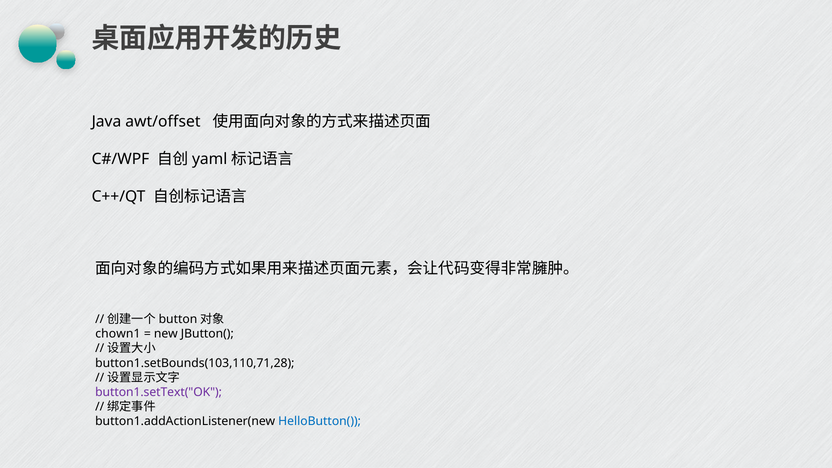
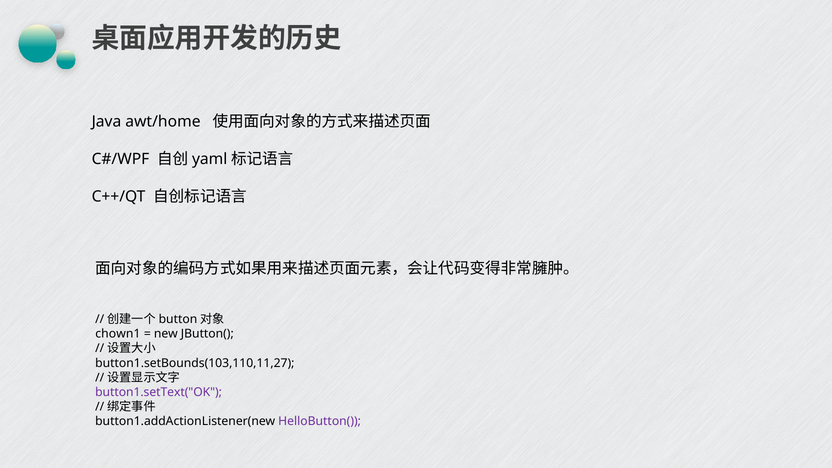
awt/offset: awt/offset -> awt/home (163, 122)
button1.setBounds(103,110,71,28: button1.setBounds(103,110,71,28 -> button1.setBounds(103,110,11,27 (195, 363)
HelloButton( colour: blue -> purple (320, 421)
